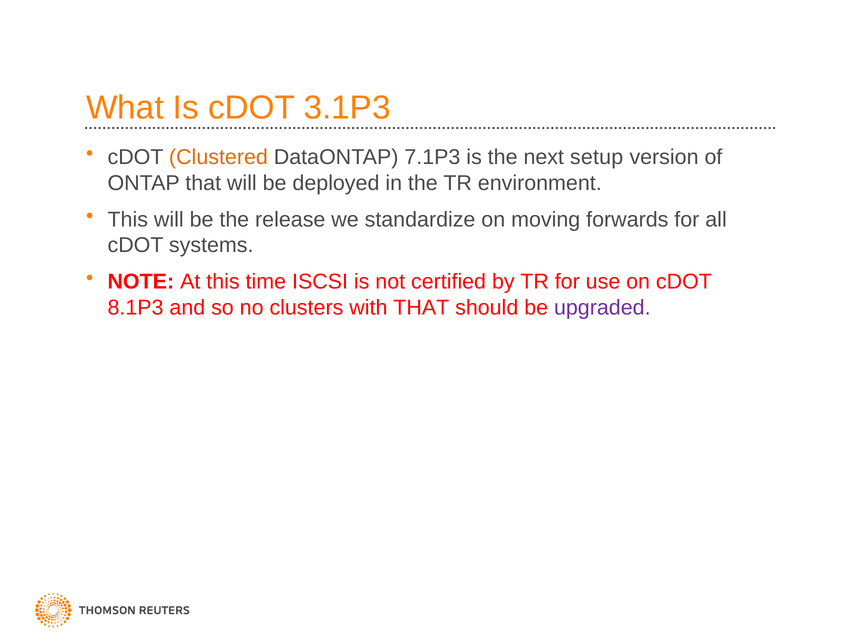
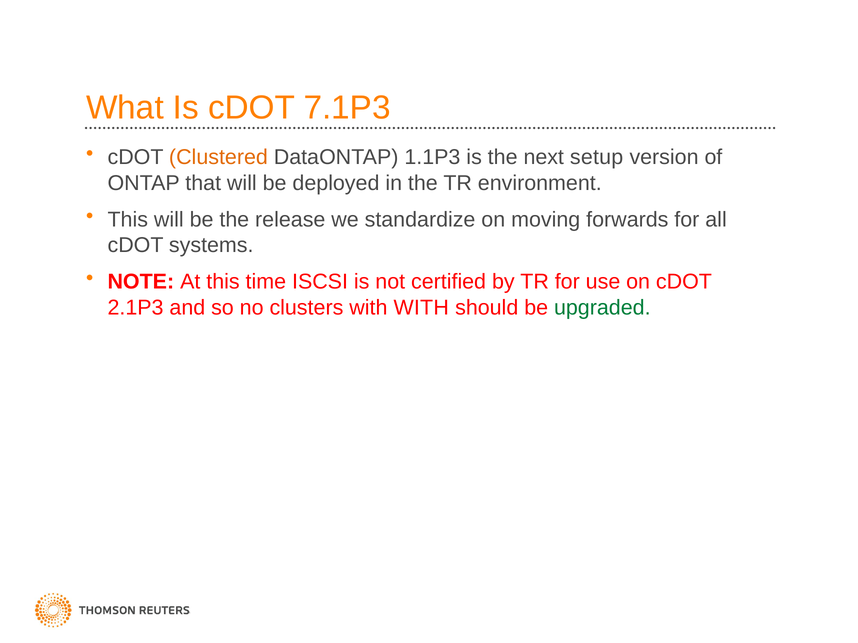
3.1P3: 3.1P3 -> 7.1P3 (347, 108)
7.1P3: 7.1P3 -> 1.1P3 (432, 158)
8.1P3: 8.1P3 -> 2.1P3 (136, 308)
with THAT: THAT -> WITH (421, 308)
upgraded colour: purple -> green (602, 308)
